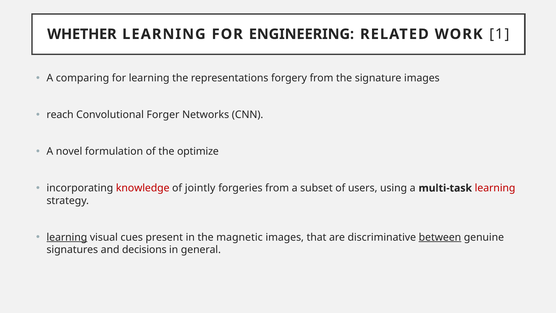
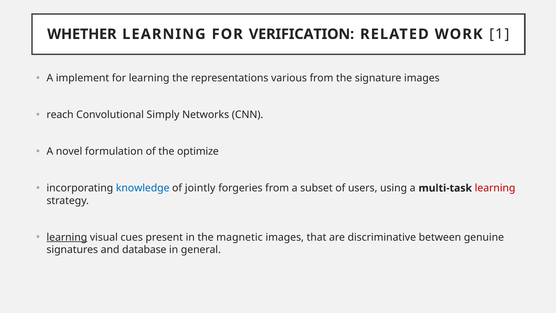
ENGINEERING: ENGINEERING -> VERIFICATION (301, 34)
comparing: comparing -> implement (83, 78)
forgery: forgery -> various (289, 78)
Forger: Forger -> Simply (163, 115)
knowledge colour: red -> blue (143, 188)
between underline: present -> none (440, 237)
decisions: decisions -> database (144, 250)
